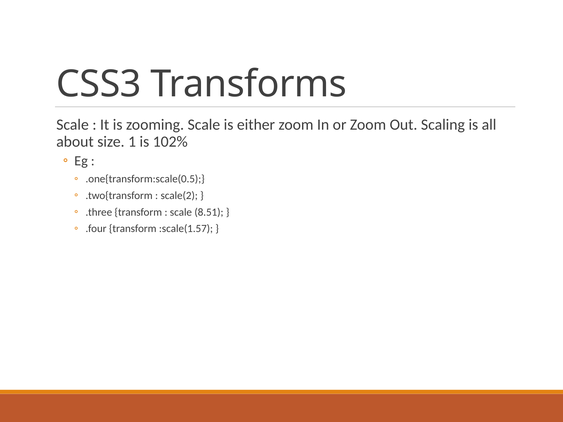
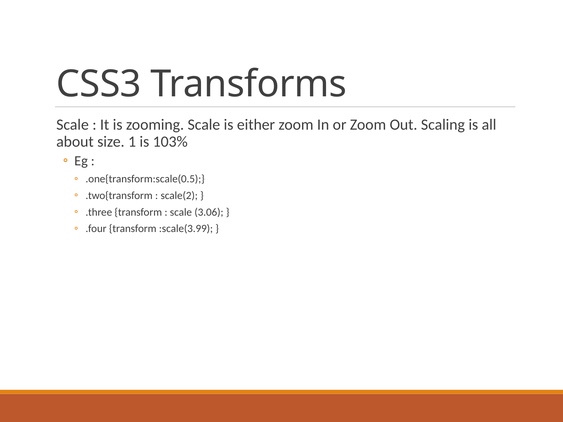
102%: 102% -> 103% (170, 142)
8.51: 8.51 -> 3.06 (209, 212)
:scale(1.57: :scale(1.57 -> :scale(3.99 (186, 229)
